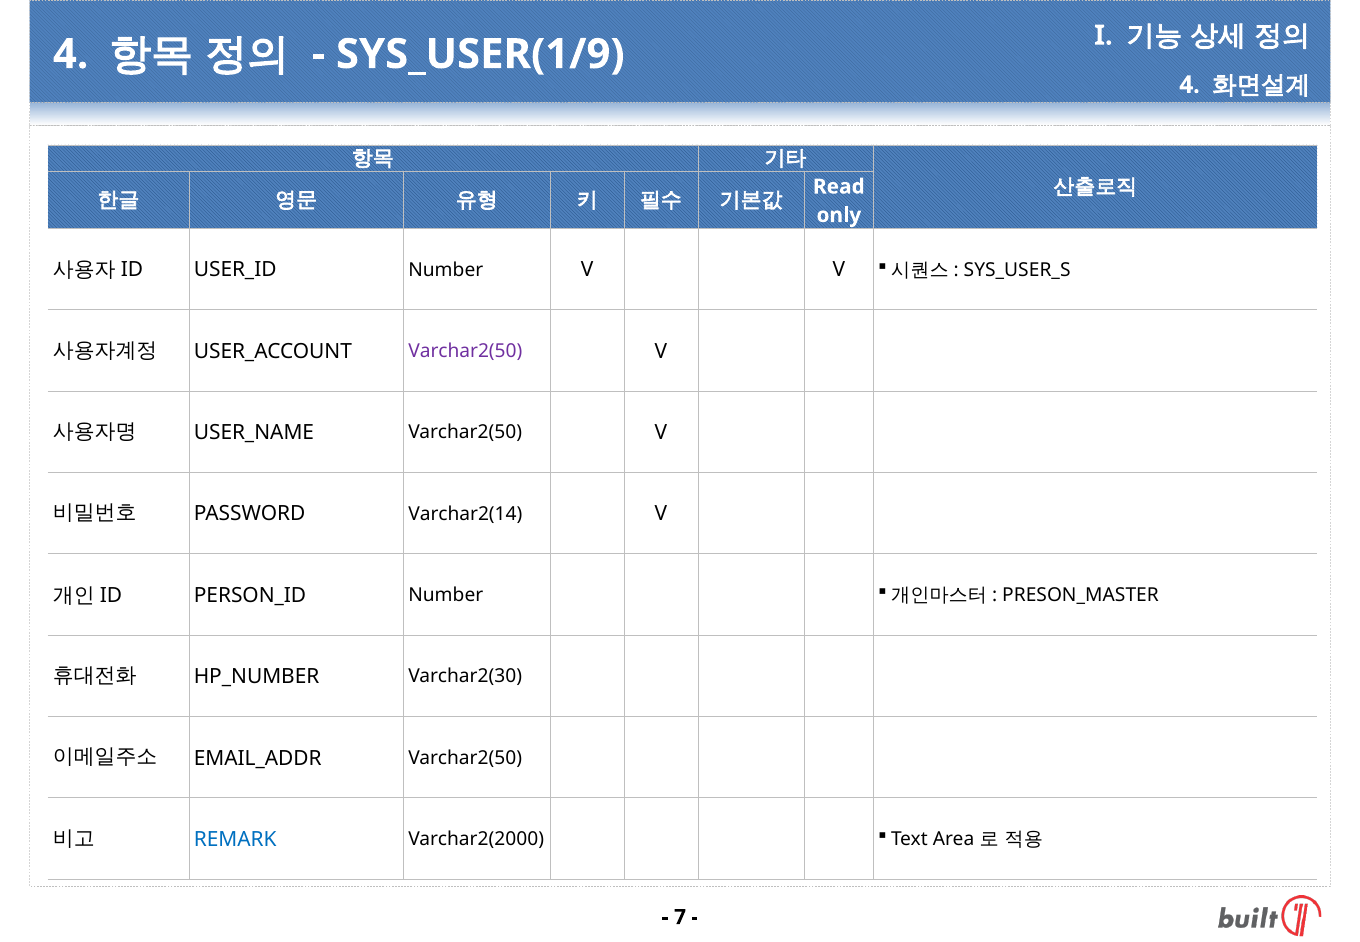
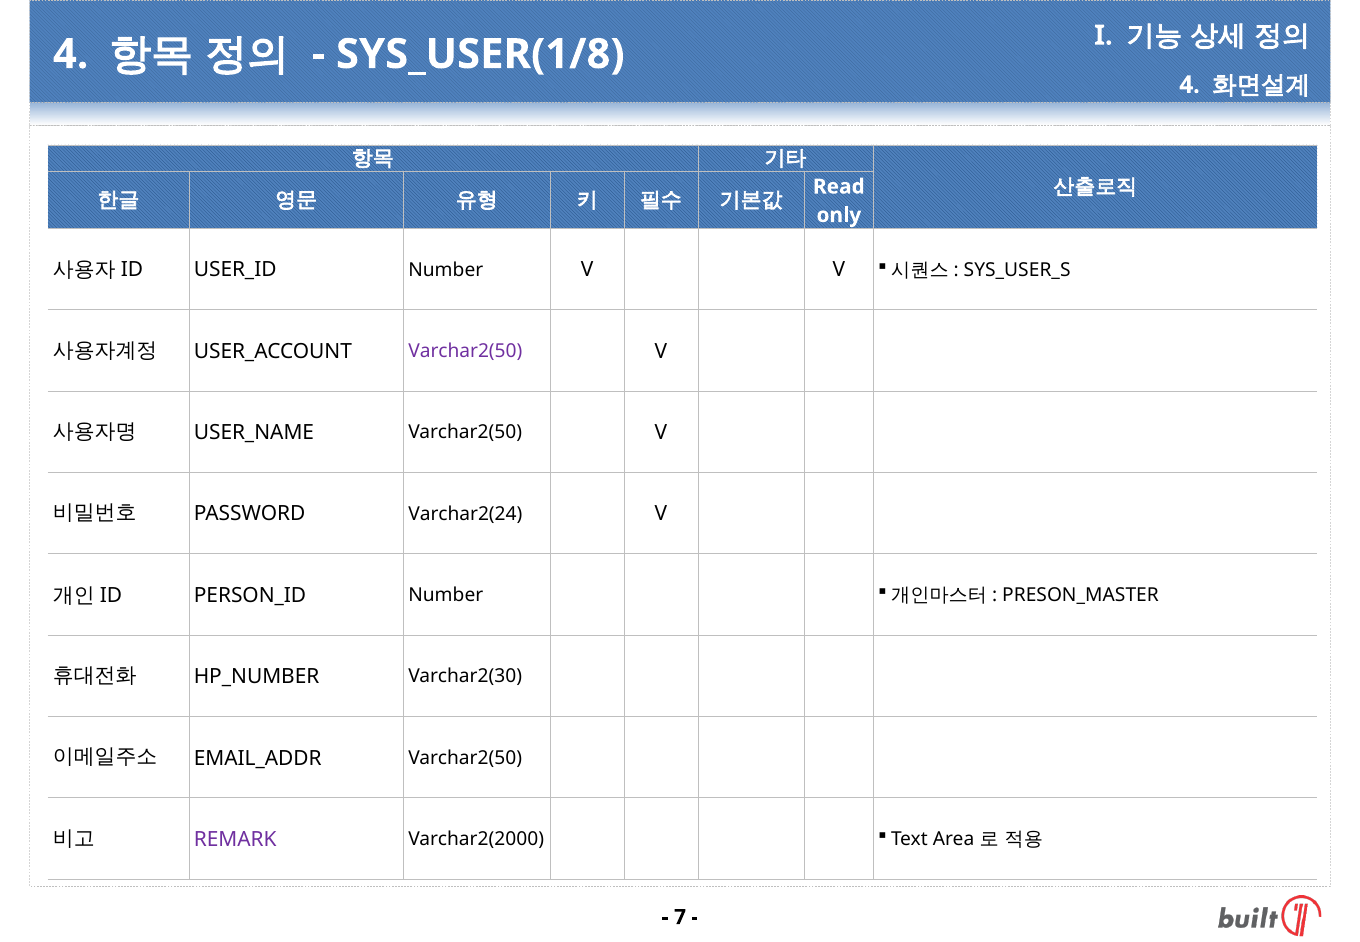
SYS_USER(1/9: SYS_USER(1/9 -> SYS_USER(1/8 (480, 54)
Varchar2(14: Varchar2(14 -> Varchar2(24 (465, 514)
REMARK colour: blue -> purple (235, 839)
